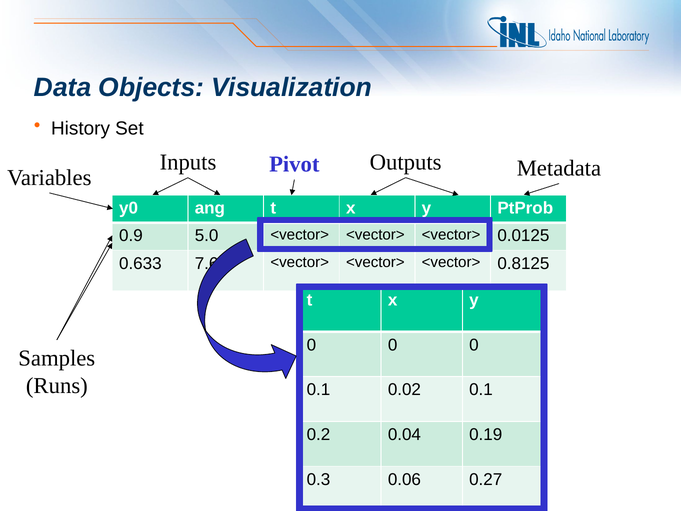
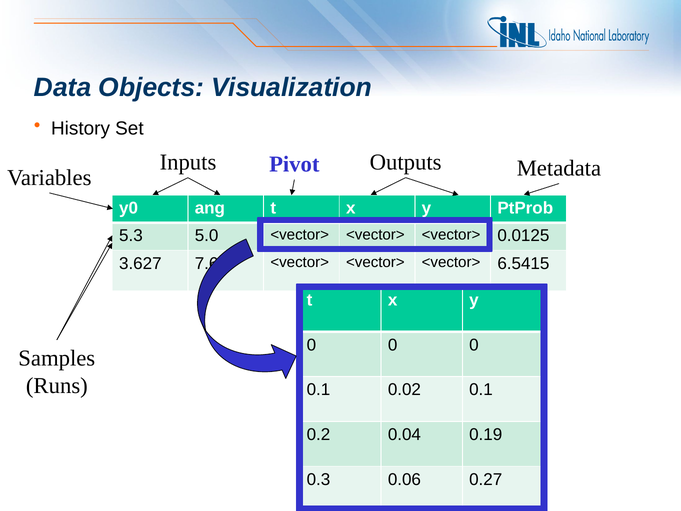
0.9: 0.9 -> 5.3 (131, 236)
0.633: 0.633 -> 3.627 (140, 263)
0.8125: 0.8125 -> 6.5415 (523, 263)
